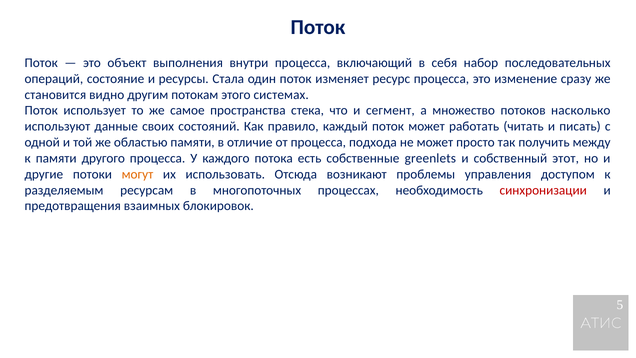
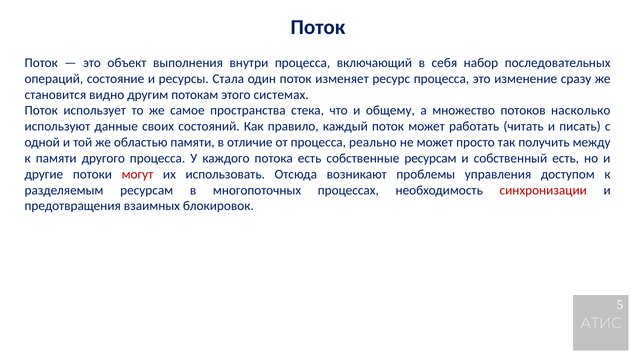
сегмент: сегмент -> общему (390, 110)
подхода: подхода -> реально (373, 142)
собственные greenlets: greenlets -> ресурсам (430, 158)
собственный этот: этот -> есть (566, 158)
могут colour: orange -> red (137, 174)
